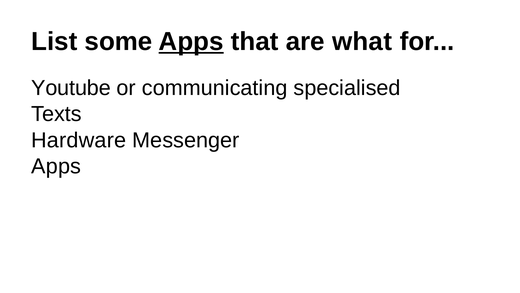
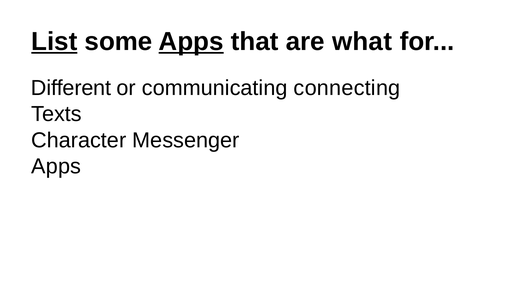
List underline: none -> present (54, 41)
Youtube: Youtube -> Different (71, 88)
specialised: specialised -> connecting (347, 88)
Hardware: Hardware -> Character (79, 140)
